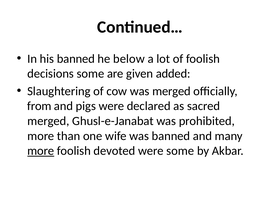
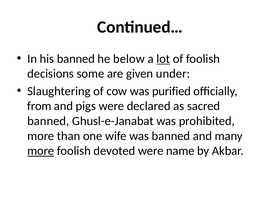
lot underline: none -> present (163, 59)
added: added -> under (173, 74)
was merged: merged -> purified (171, 91)
merged: merged -> banned (48, 121)
were some: some -> name (180, 151)
